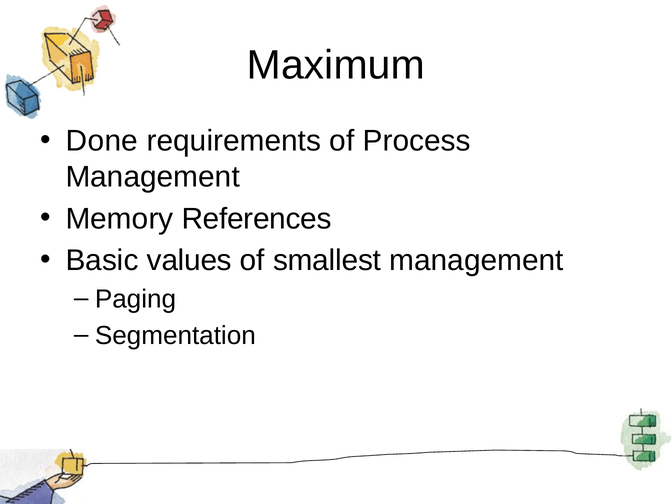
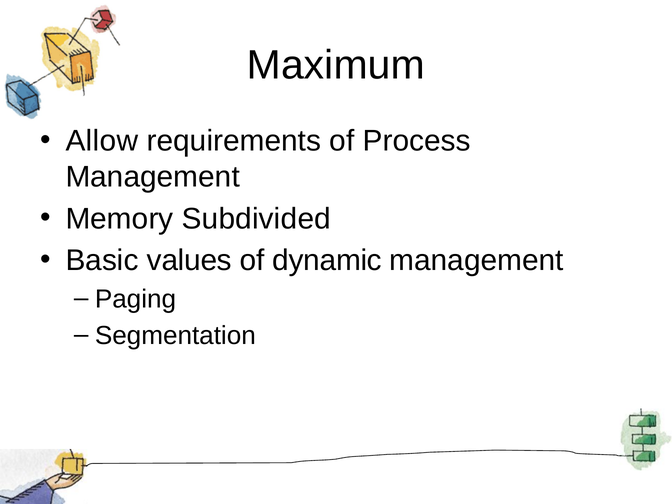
Done: Done -> Allow (102, 141)
References: References -> Subdivided (256, 219)
smallest: smallest -> dynamic (327, 260)
